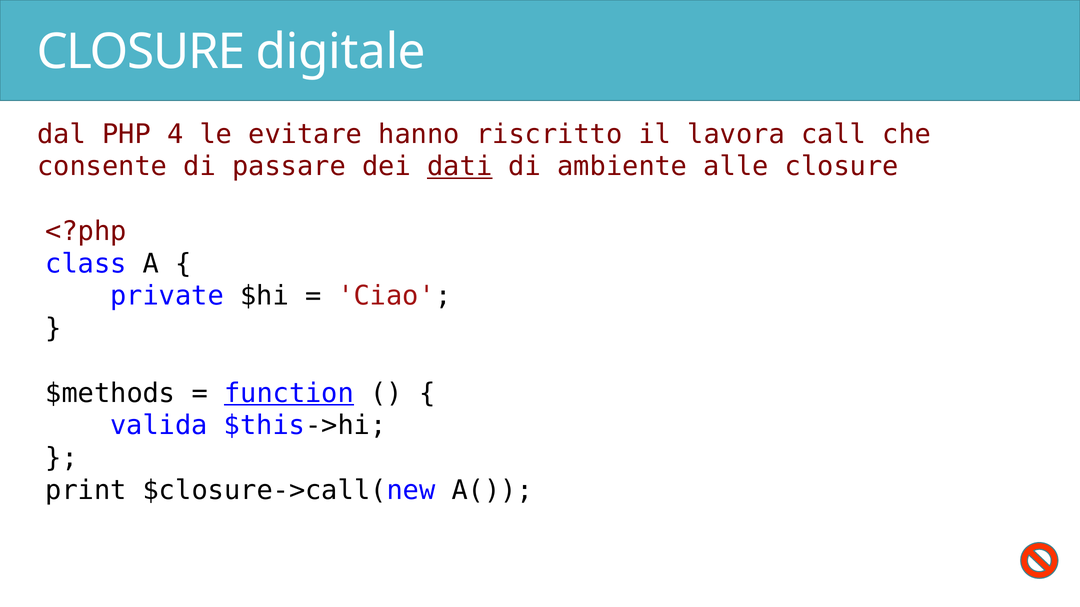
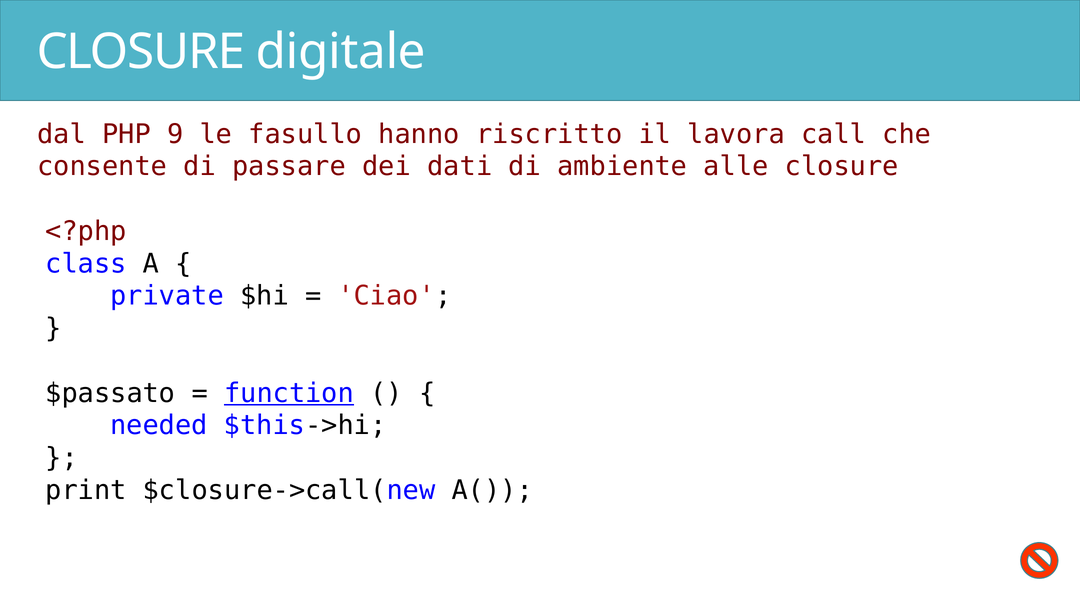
4: 4 -> 9 (175, 134)
evitare: evitare -> fasullo (305, 134)
dati underline: present -> none (460, 167)
$methods: $methods -> $passato (110, 393)
valida: valida -> needed (159, 426)
